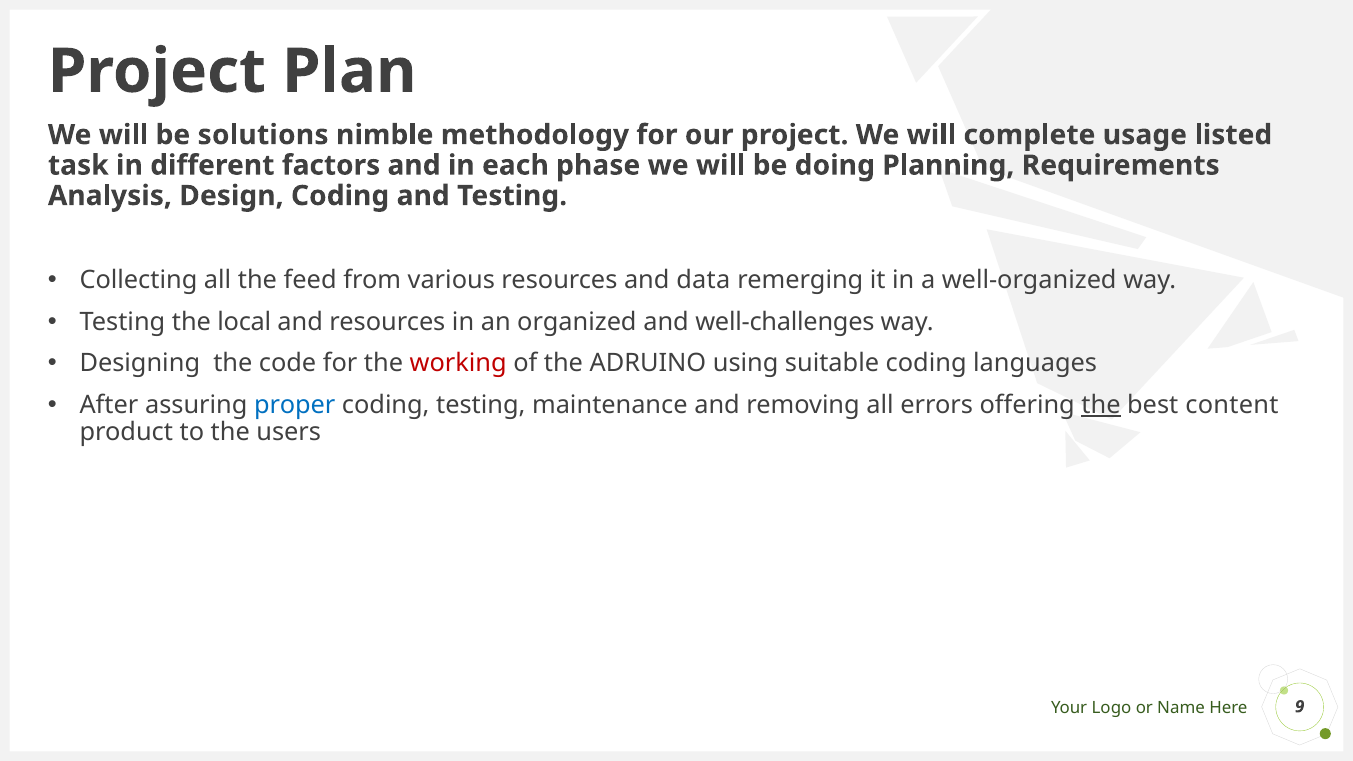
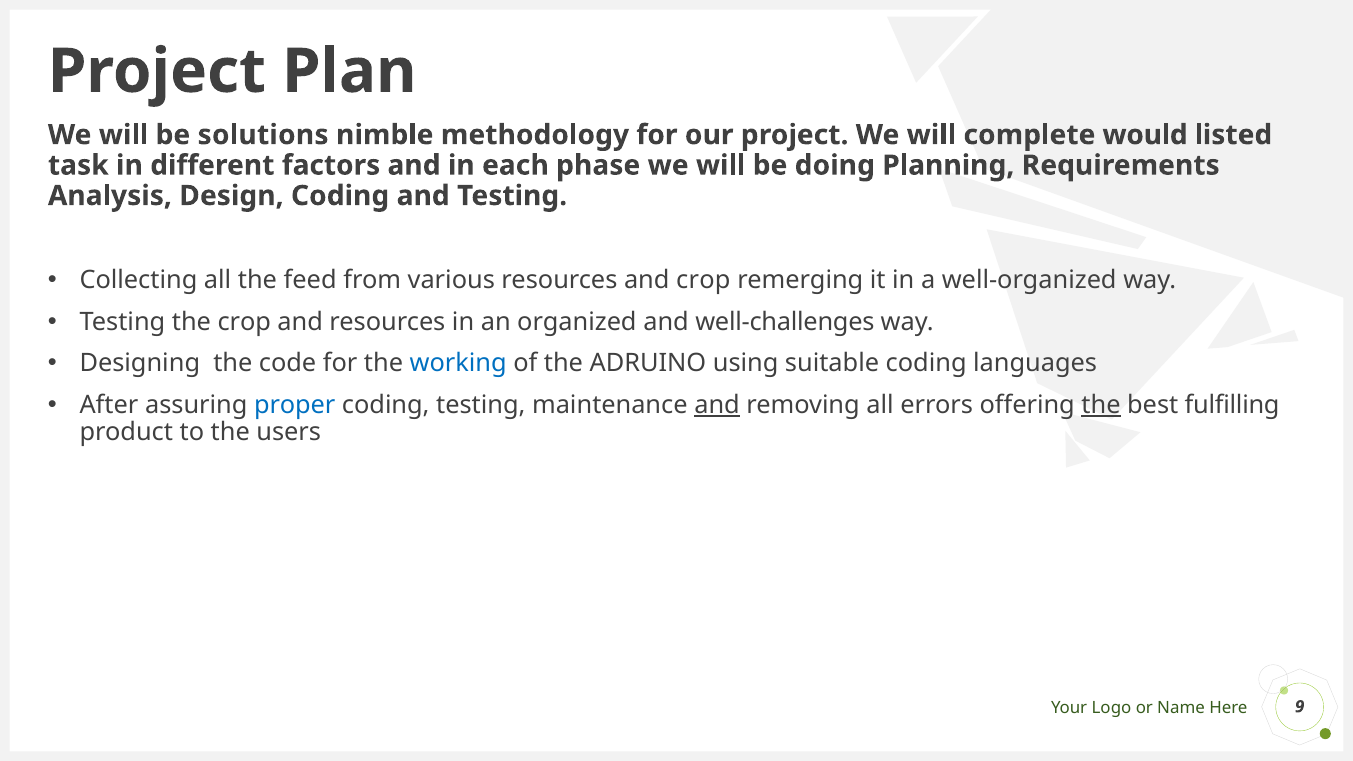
usage: usage -> would (1145, 135)
and data: data -> crop (703, 280)
the local: local -> crop (244, 322)
working colour: red -> blue (458, 363)
and underline: none -> present (717, 405)
content: content -> fulfilling (1232, 405)
